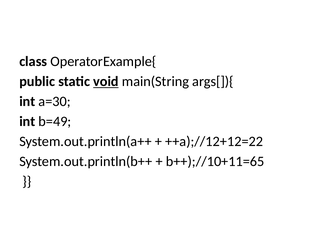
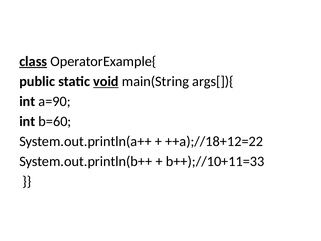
class underline: none -> present (33, 61)
a=30: a=30 -> a=90 (55, 101)
b=49: b=49 -> b=60 (55, 121)
++a);//12+12=22: ++a);//12+12=22 -> ++a);//18+12=22 (214, 141)
b++);//10+11=65: b++);//10+11=65 -> b++);//10+11=33 (215, 161)
